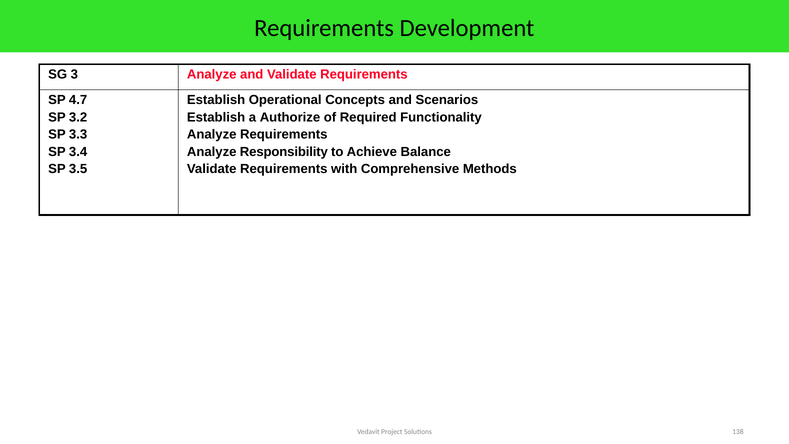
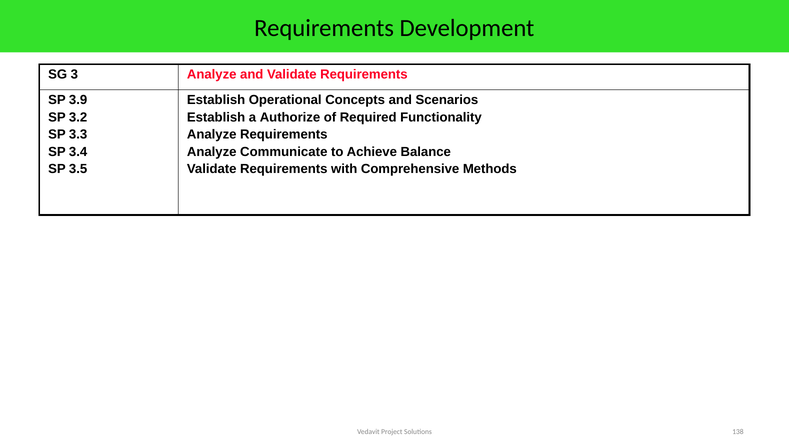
4.7: 4.7 -> 3.9 (78, 100)
Responsibility: Responsibility -> Communicate (284, 152)
